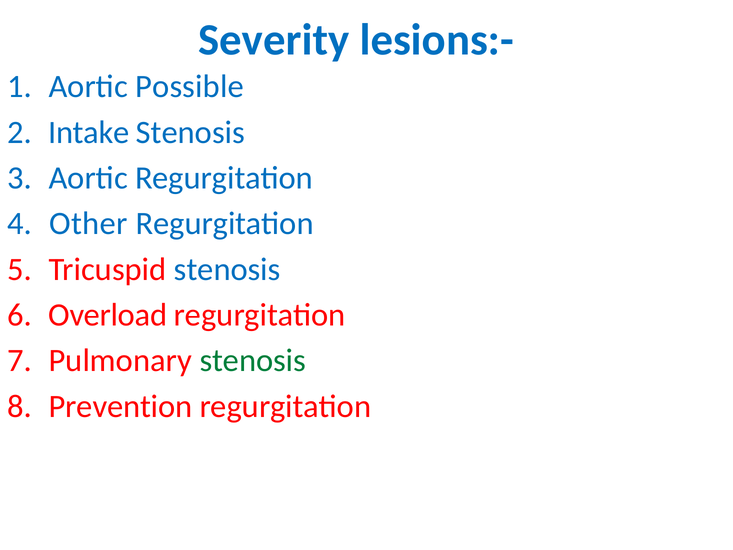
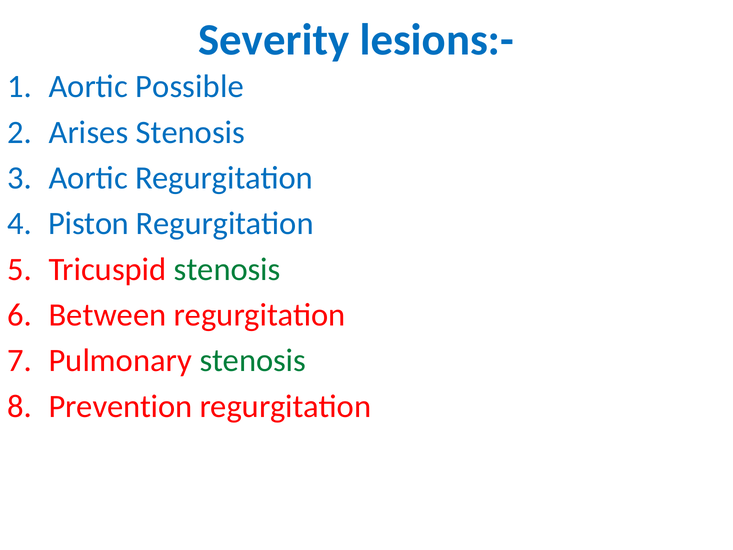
Intake: Intake -> Arises (89, 132)
Other: Other -> Piston (89, 224)
stenosis colour: blue -> green (227, 269)
Overload: Overload -> Between (108, 315)
